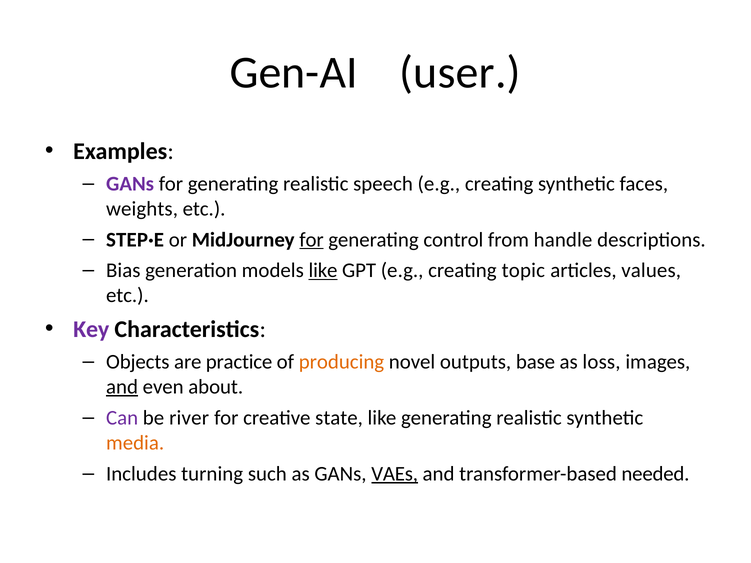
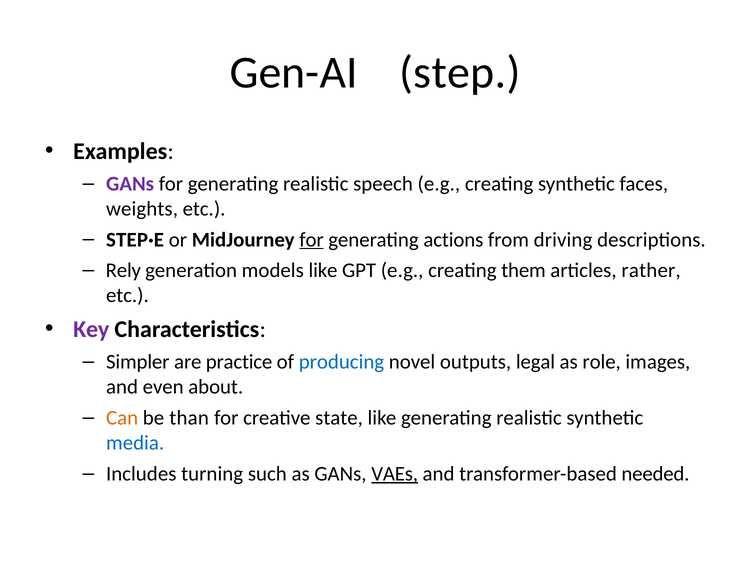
user: user -> step (460, 73)
control: control -> actions (453, 240)
handle: handle -> driving (563, 240)
Bias: Bias -> Rely (123, 271)
like underline: present -> none (323, 271)
topic: topic -> them (524, 271)
values: values -> rather (651, 271)
Objects: Objects -> Simpler (138, 362)
producing colour: orange -> blue (341, 362)
base: base -> legal (536, 362)
loss: loss -> role (602, 362)
and underline: present -> none (122, 387)
Can colour: purple -> orange (122, 418)
river: river -> than (189, 418)
media colour: orange -> blue (135, 443)
